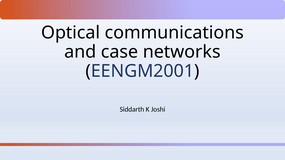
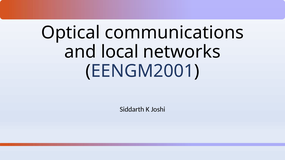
case: case -> local (120, 52)
